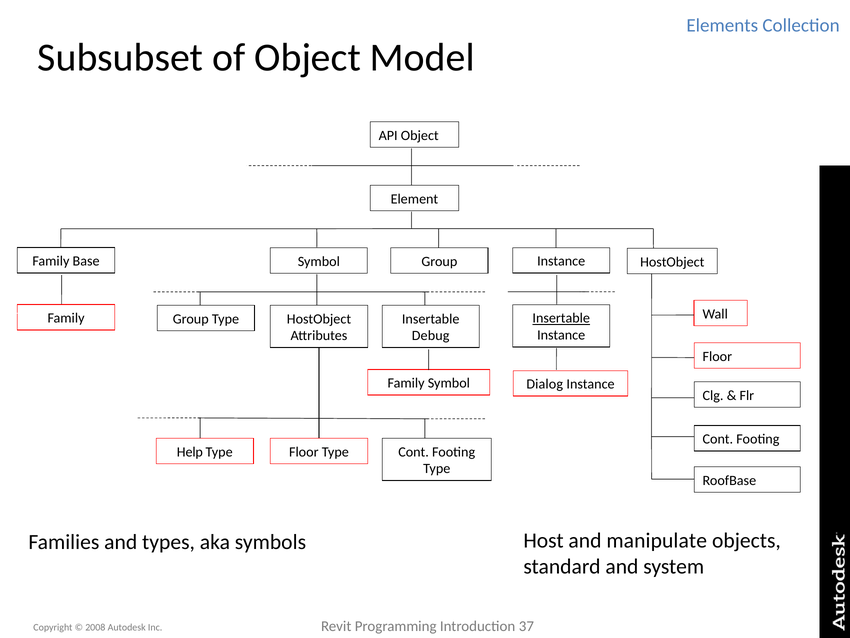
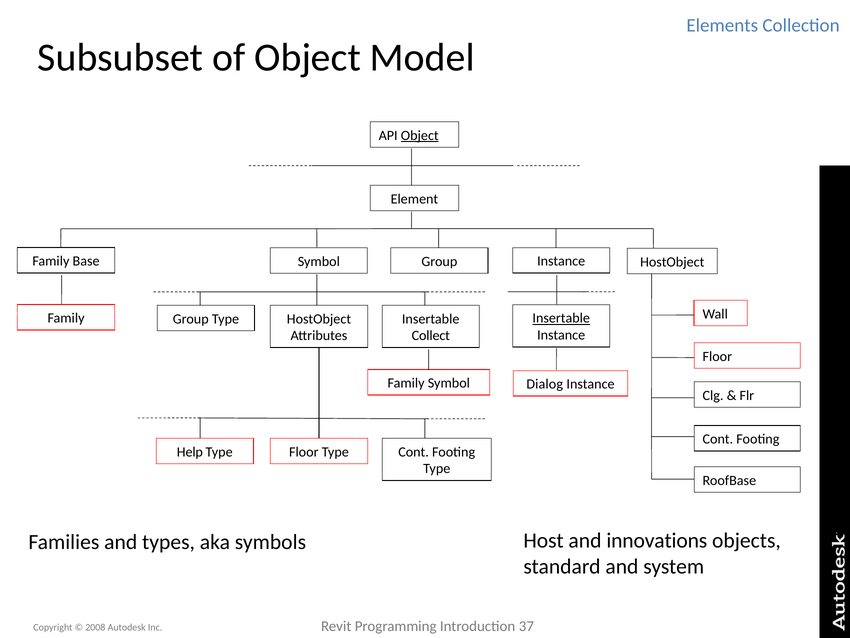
Object underline: none -> present (420, 136)
Debug: Debug -> Collect (431, 336)
manipulate: manipulate -> innovations (657, 540)
